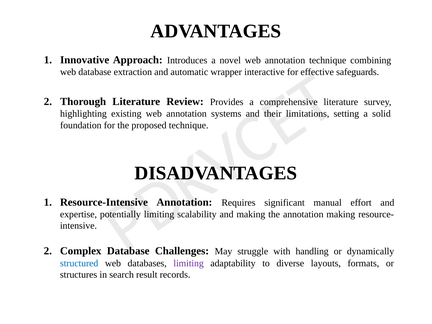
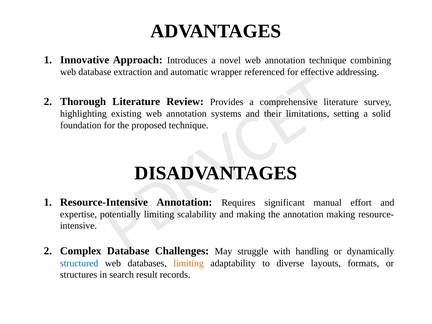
interactive: interactive -> referenced (264, 72)
safeguards: safeguards -> addressing (358, 72)
limiting colour: purple -> orange (189, 263)
